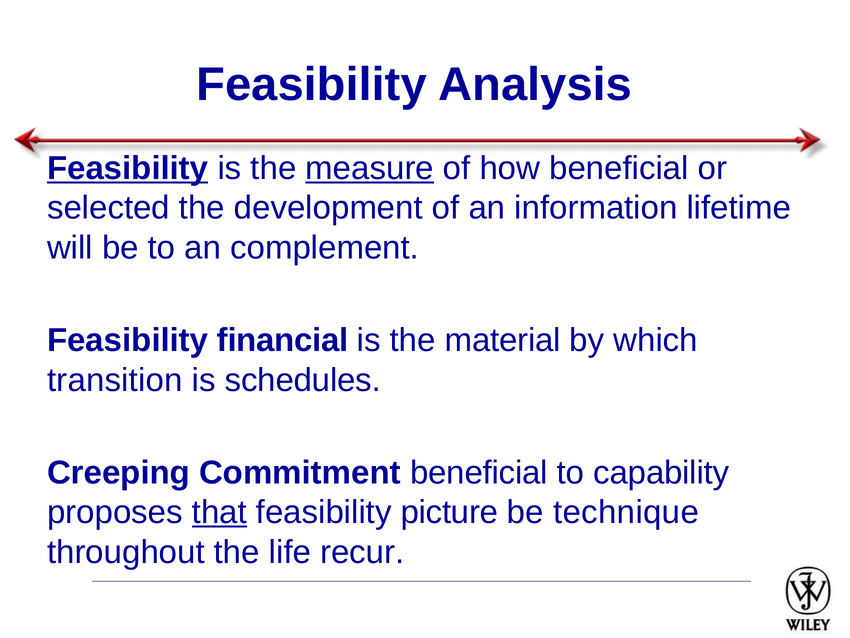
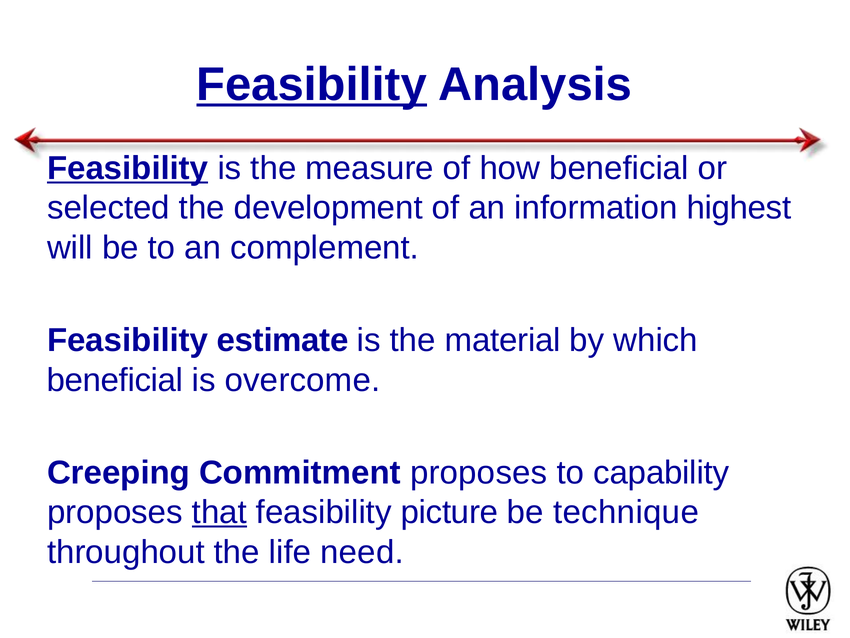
Feasibility underline: none -> present (312, 85)
measure underline: present -> none (370, 168)
lifetime: lifetime -> highest (739, 208)
financial: financial -> estimate (283, 340)
transition: transition -> beneficial (115, 380)
schedules: schedules -> overcome (303, 380)
Commitment beneficial: beneficial -> proposes (479, 472)
recur: recur -> need (362, 552)
